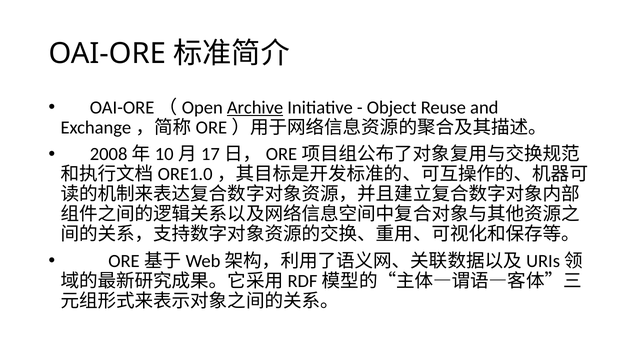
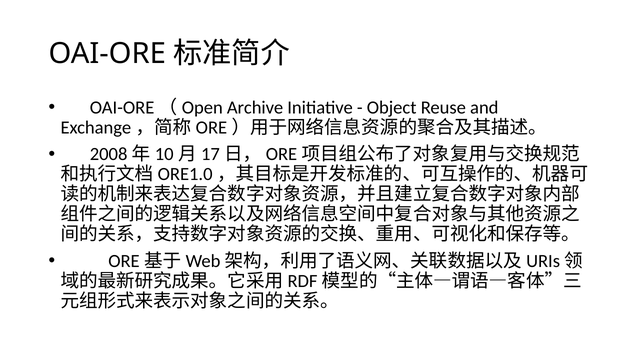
Archive underline: present -> none (255, 108)
